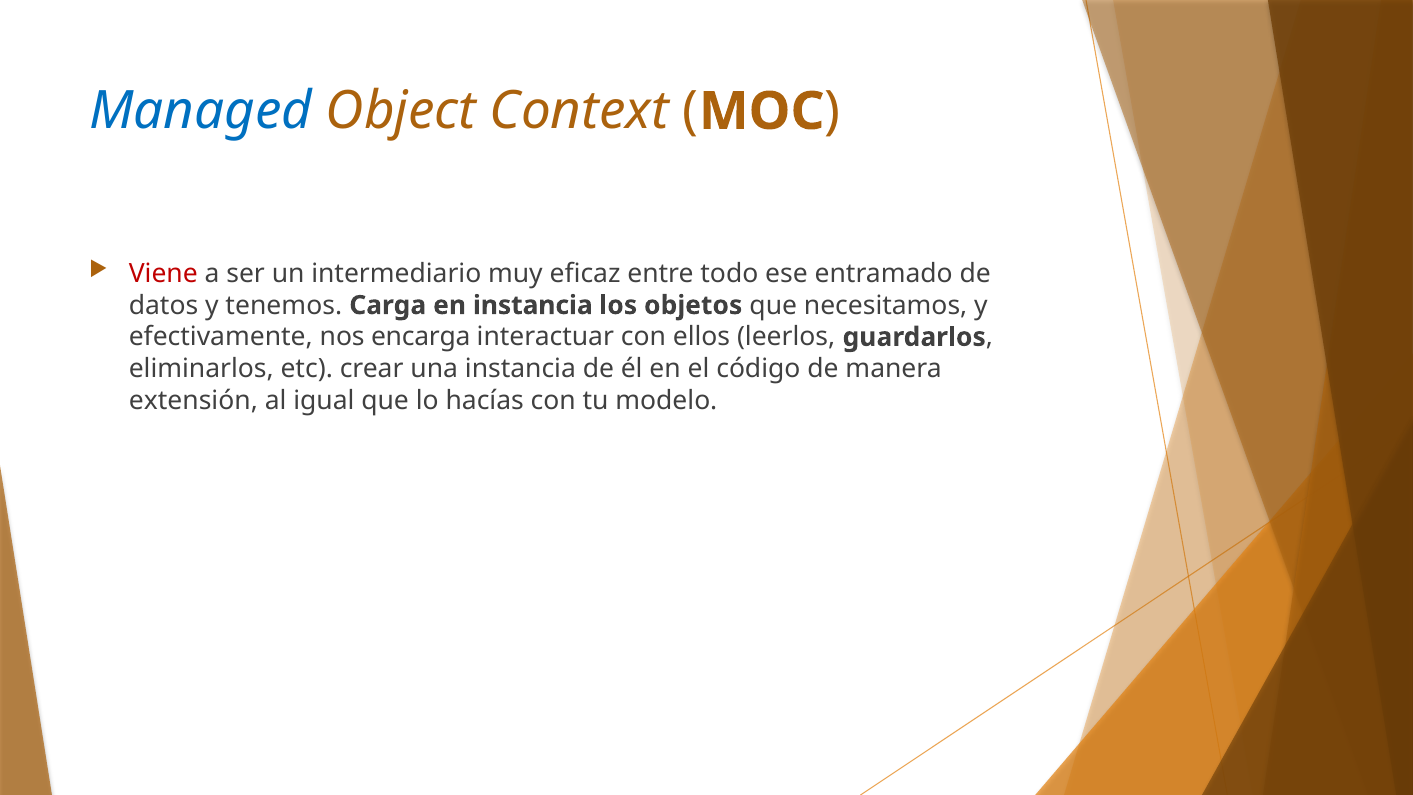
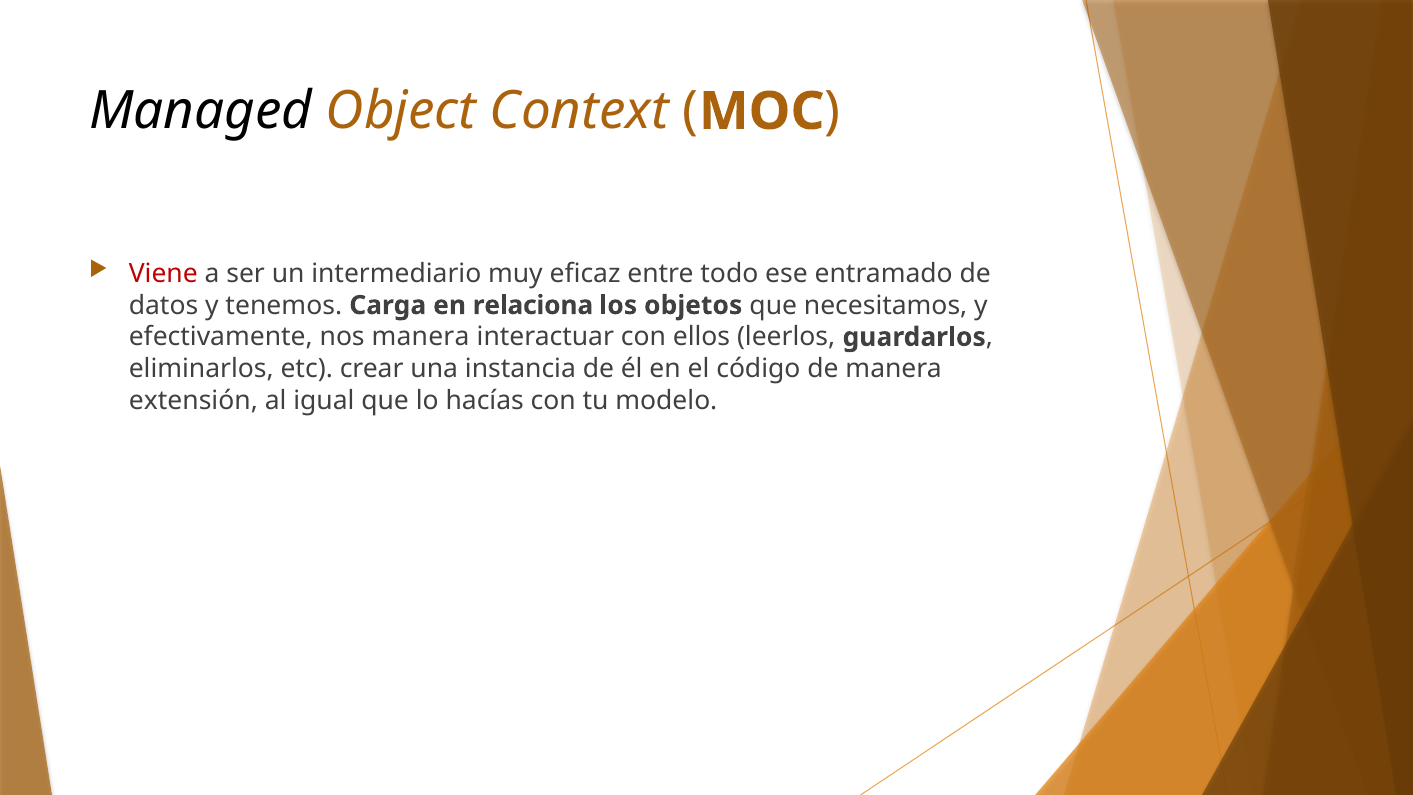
Managed colour: blue -> black (201, 111)
en instancia: instancia -> relaciona (533, 305)
nos encarga: encarga -> manera (421, 337)
